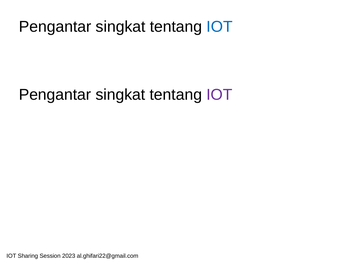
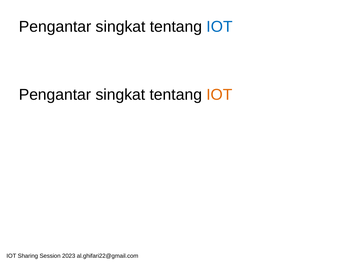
IOT colour: purple -> orange (219, 95)
